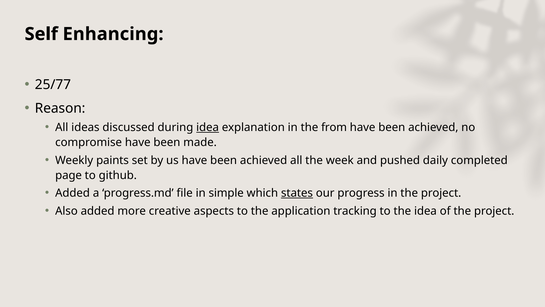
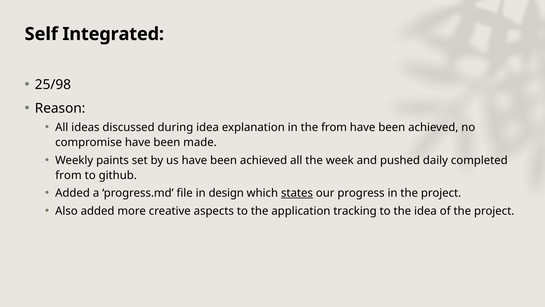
Enhancing: Enhancing -> Integrated (113, 34)
25/77: 25/77 -> 25/98 (53, 85)
idea underline: present -> none (208, 127)
page: page -> from (68, 175)
simple: simple -> design (226, 193)
